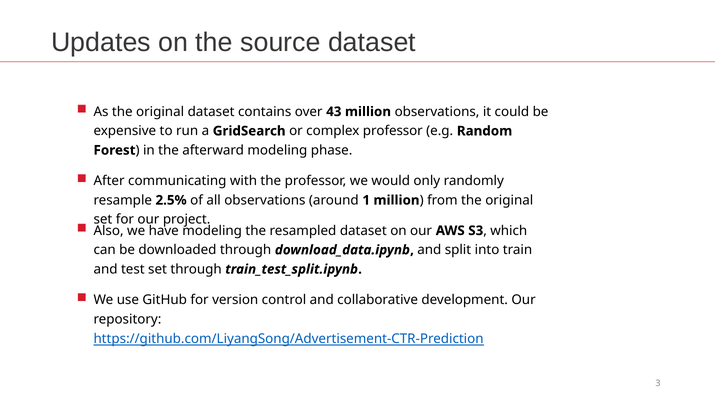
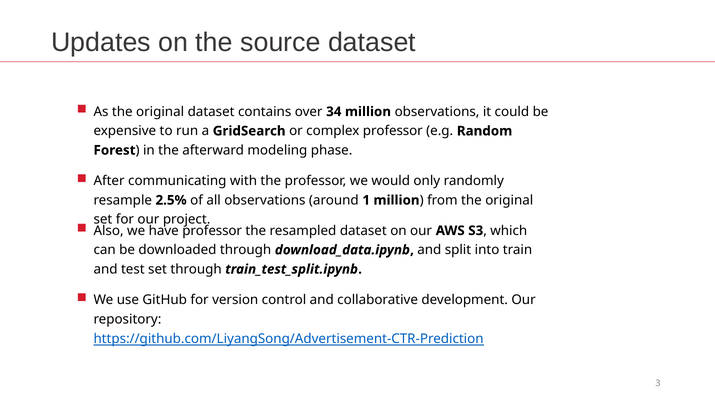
43: 43 -> 34 (334, 112)
have modeling: modeling -> professor (212, 231)
